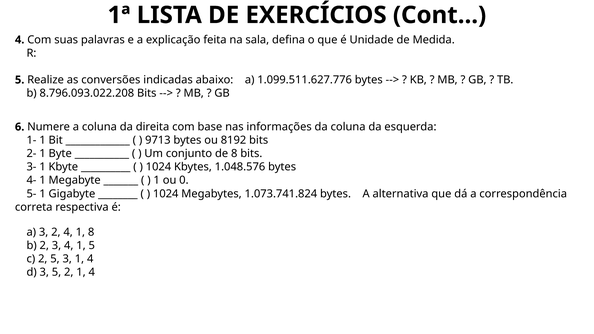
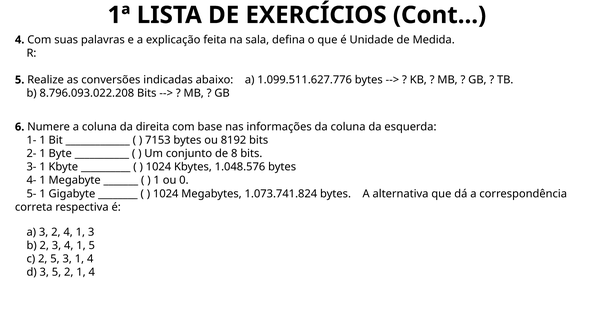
9713: 9713 -> 7153 (158, 140)
1 8: 8 -> 3 (91, 232)
